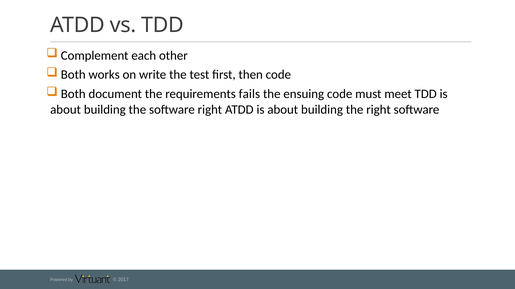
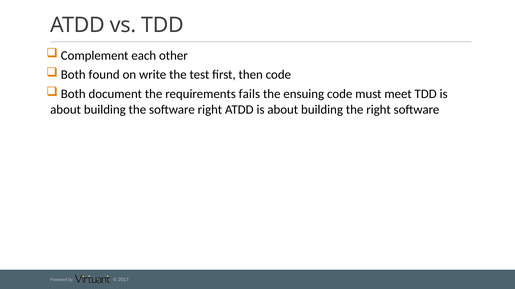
works: works -> found (104, 75)
